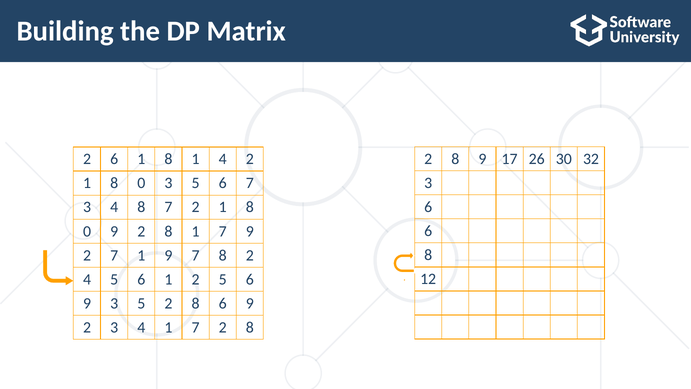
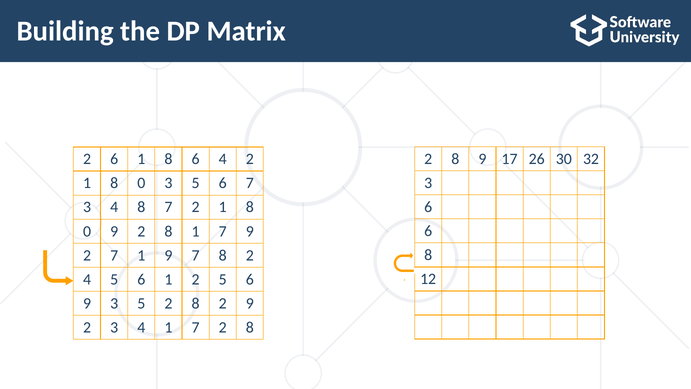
1 8 1: 1 -> 6 (196, 159)
5 2 8 6: 6 -> 2 (223, 303)
